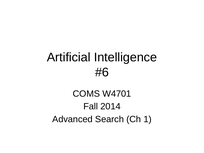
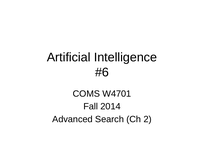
1: 1 -> 2 (148, 119)
